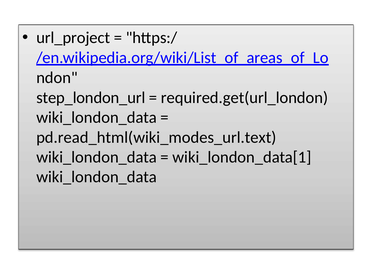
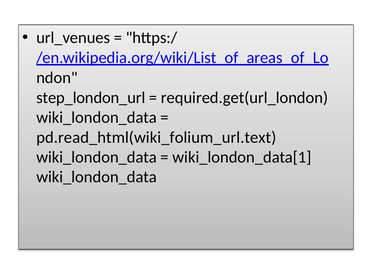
url_project: url_project -> url_venues (73, 38)
pd.read_html(wiki_modes_url.text: pd.read_html(wiki_modes_url.text -> pd.read_html(wiki_folium_url.text (156, 137)
